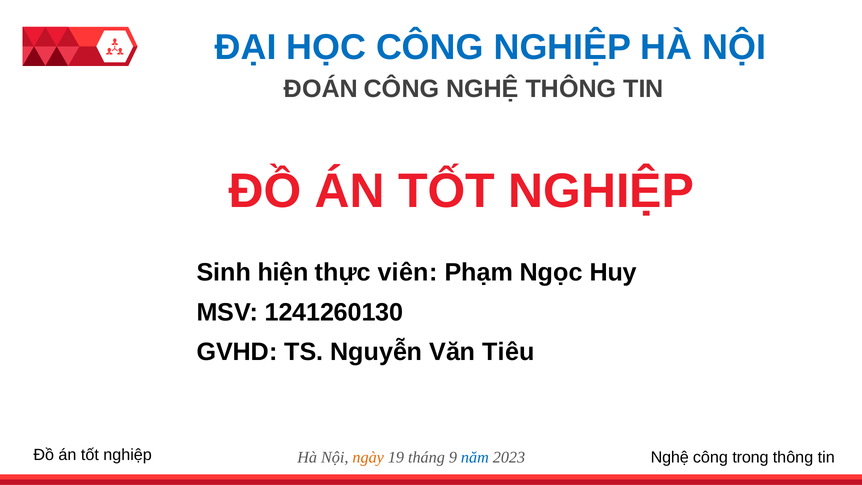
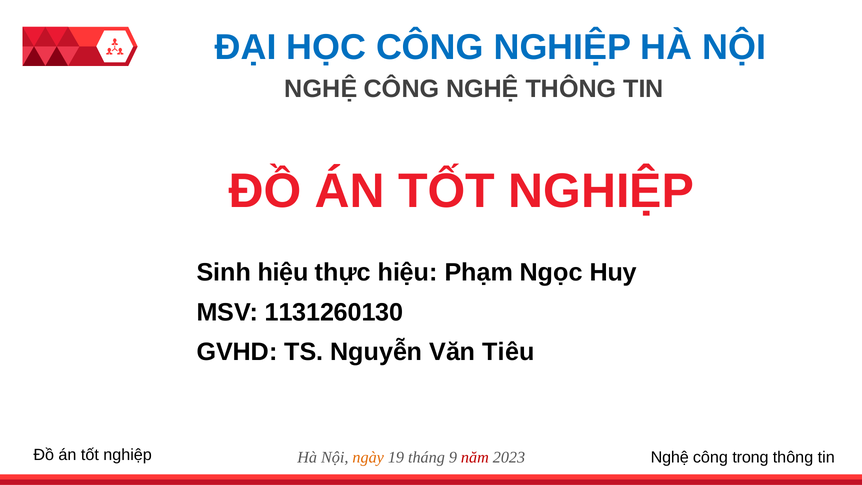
ĐOÁN: ĐOÁN -> NGHỆ (321, 89)
Sinh hiện: hiện -> hiệu (283, 273)
thực viên: viên -> hiệu (408, 273)
1241260130: 1241260130 -> 1131260130 (334, 312)
năm colour: blue -> red (475, 457)
